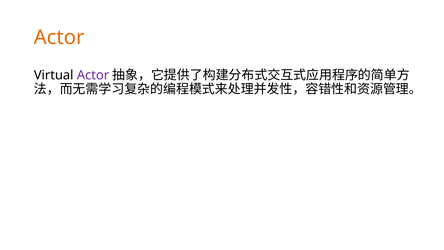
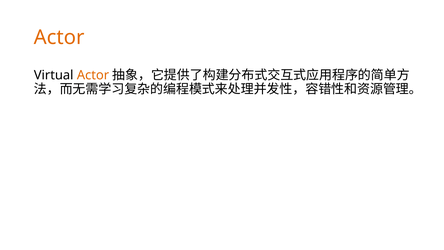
Actor colour: purple -> orange (93, 75)
